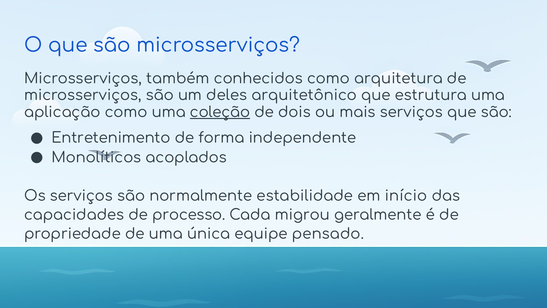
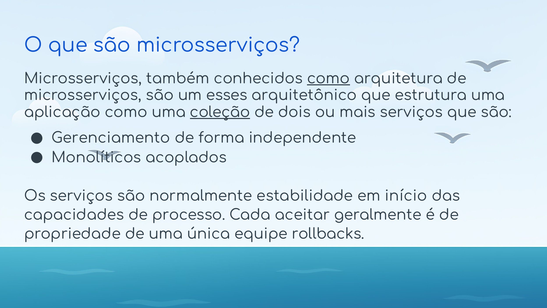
como underline: none -> present (328, 78)
deles: deles -> esses (227, 95)
Entretenimento: Entretenimento -> Gerenciamento (111, 138)
migrou: migrou -> aceitar (302, 215)
pensado: pensado -> rollbacks (328, 234)
